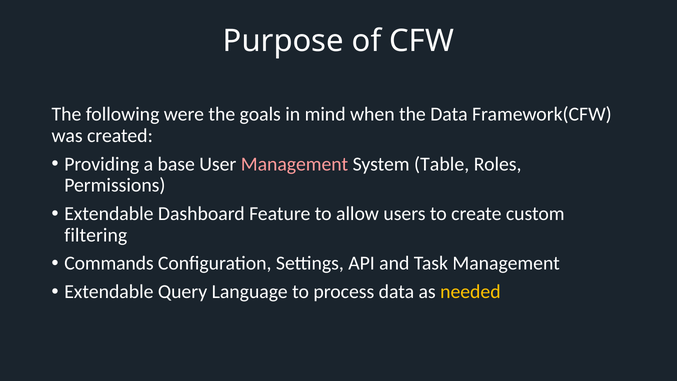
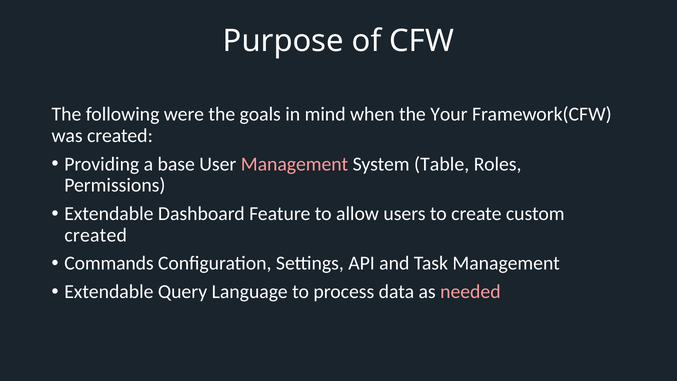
the Data: Data -> Your (449, 114)
filtering: filtering -> created (96, 235)
needed colour: yellow -> pink (470, 292)
